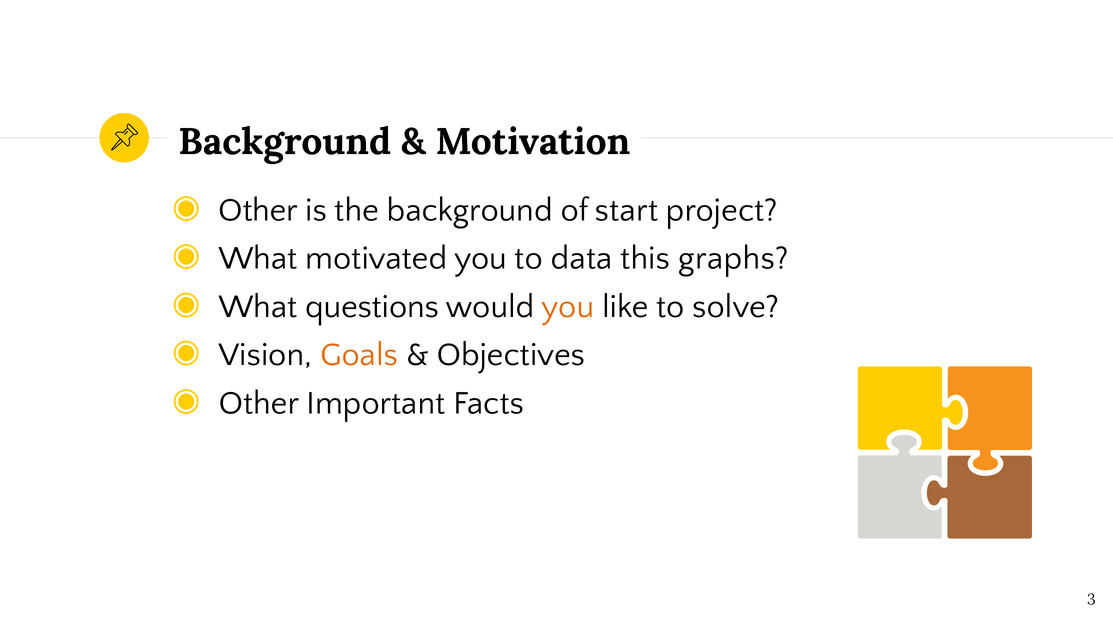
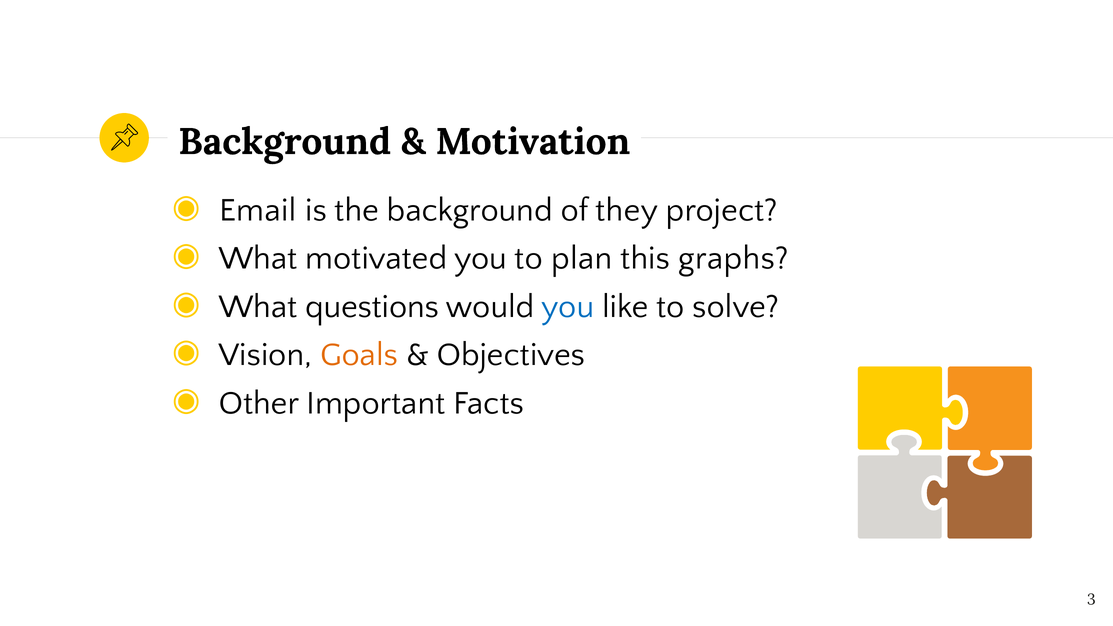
Other: Other -> Email (258, 210)
start: start -> they (627, 210)
data: data -> plan (582, 258)
you colour: orange -> blue (568, 306)
